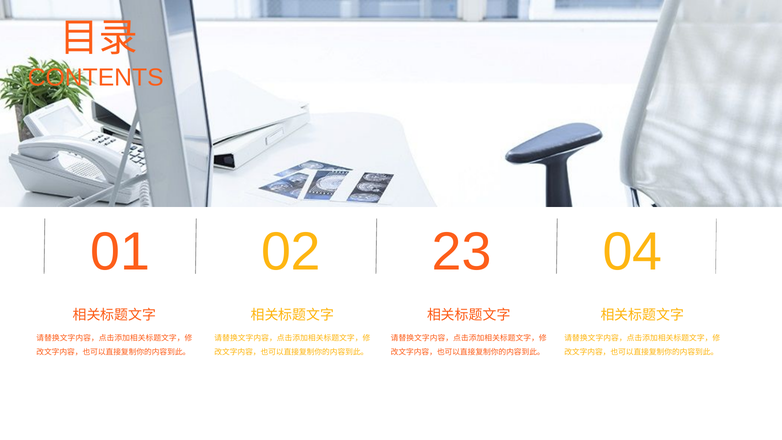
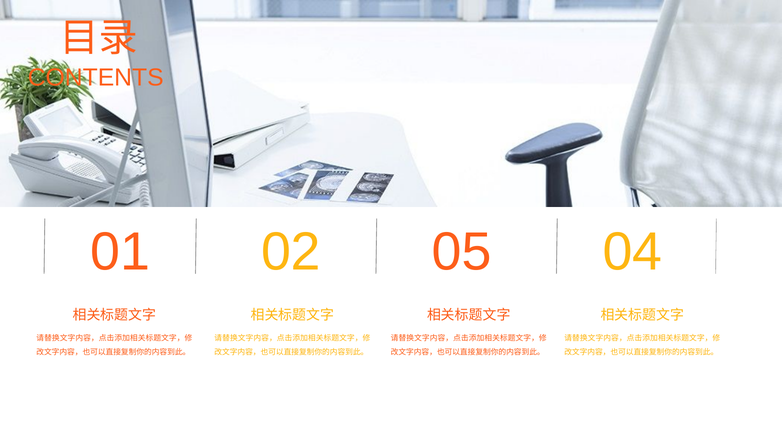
23: 23 -> 05 (462, 252)
